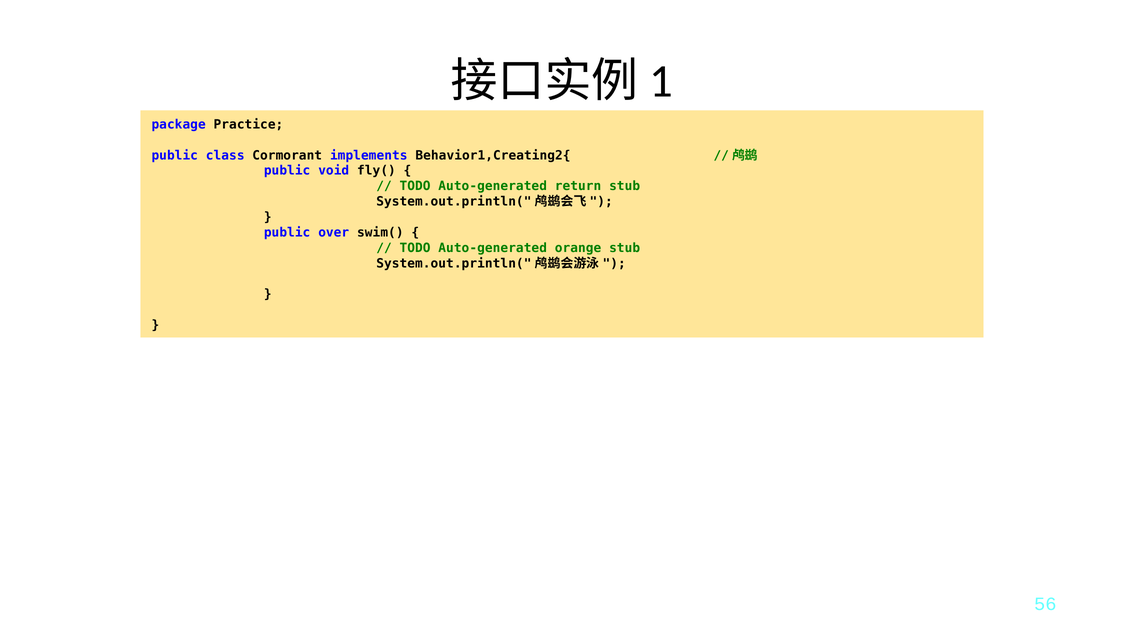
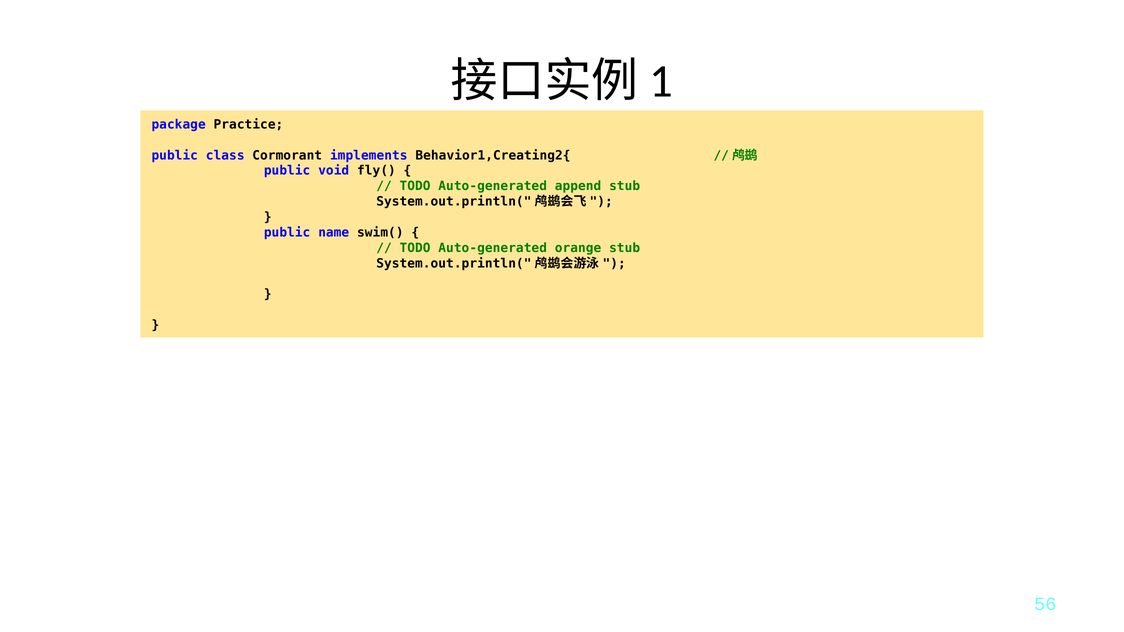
return: return -> append (578, 186)
over: over -> name (334, 233)
